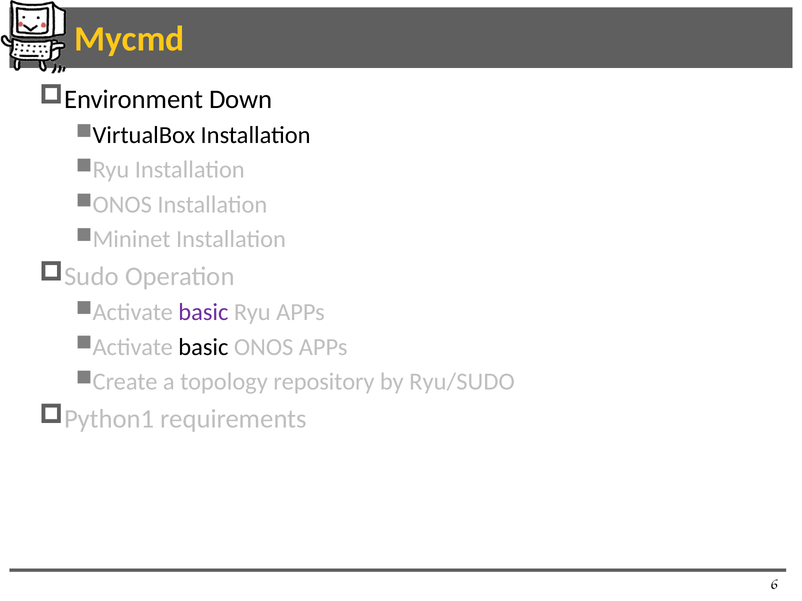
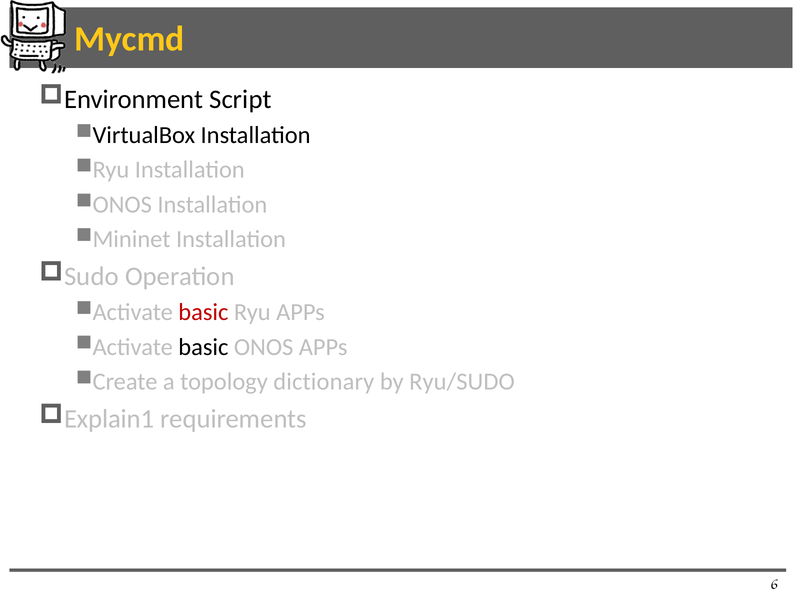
Down: Down -> Script (240, 99)
basic colour: purple -> red (203, 312)
repository: repository -> dictionary (324, 382)
Python1: Python1 -> Explain1 (109, 419)
